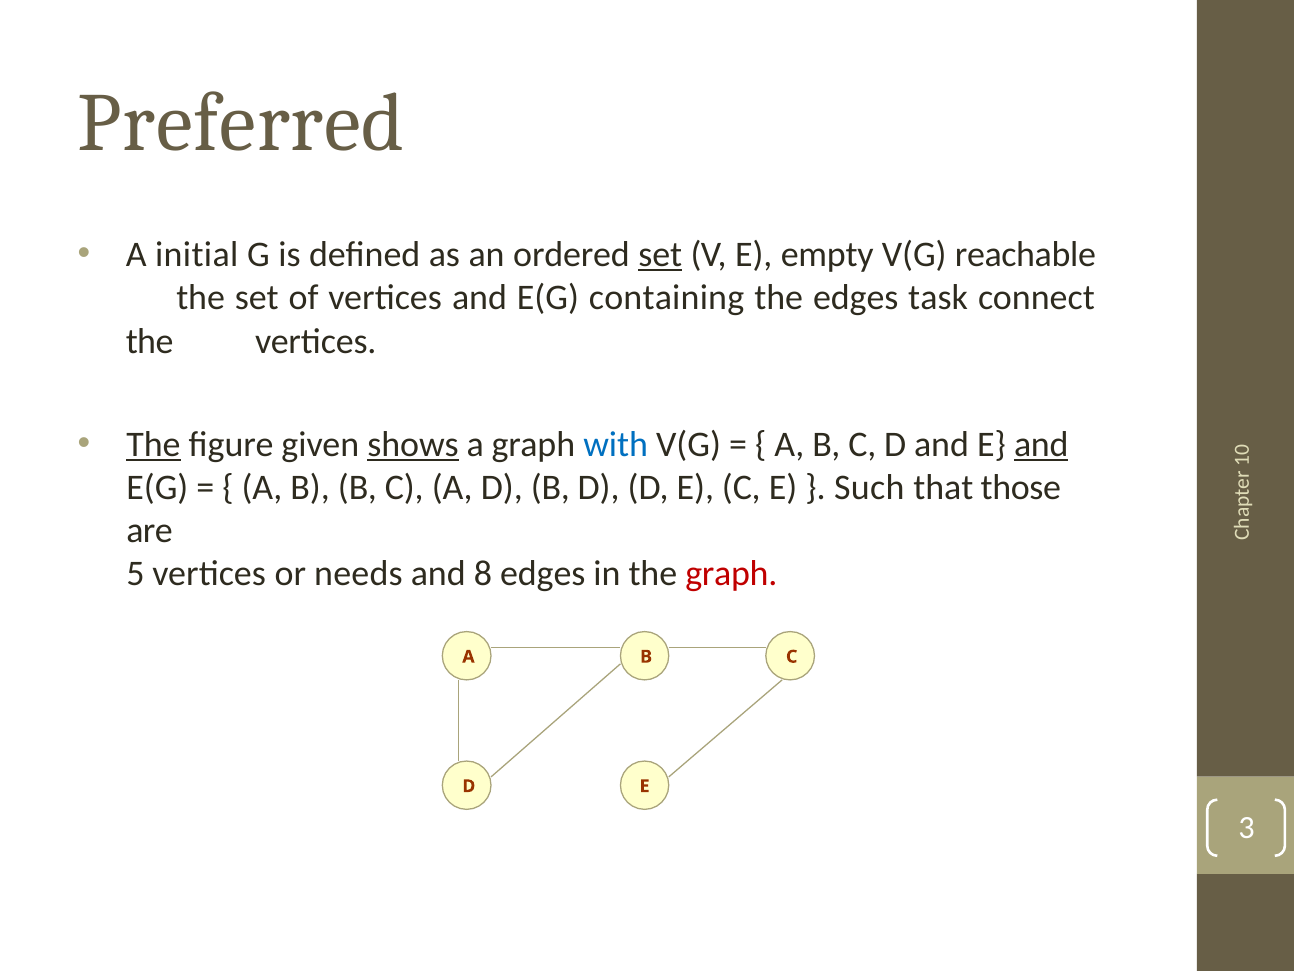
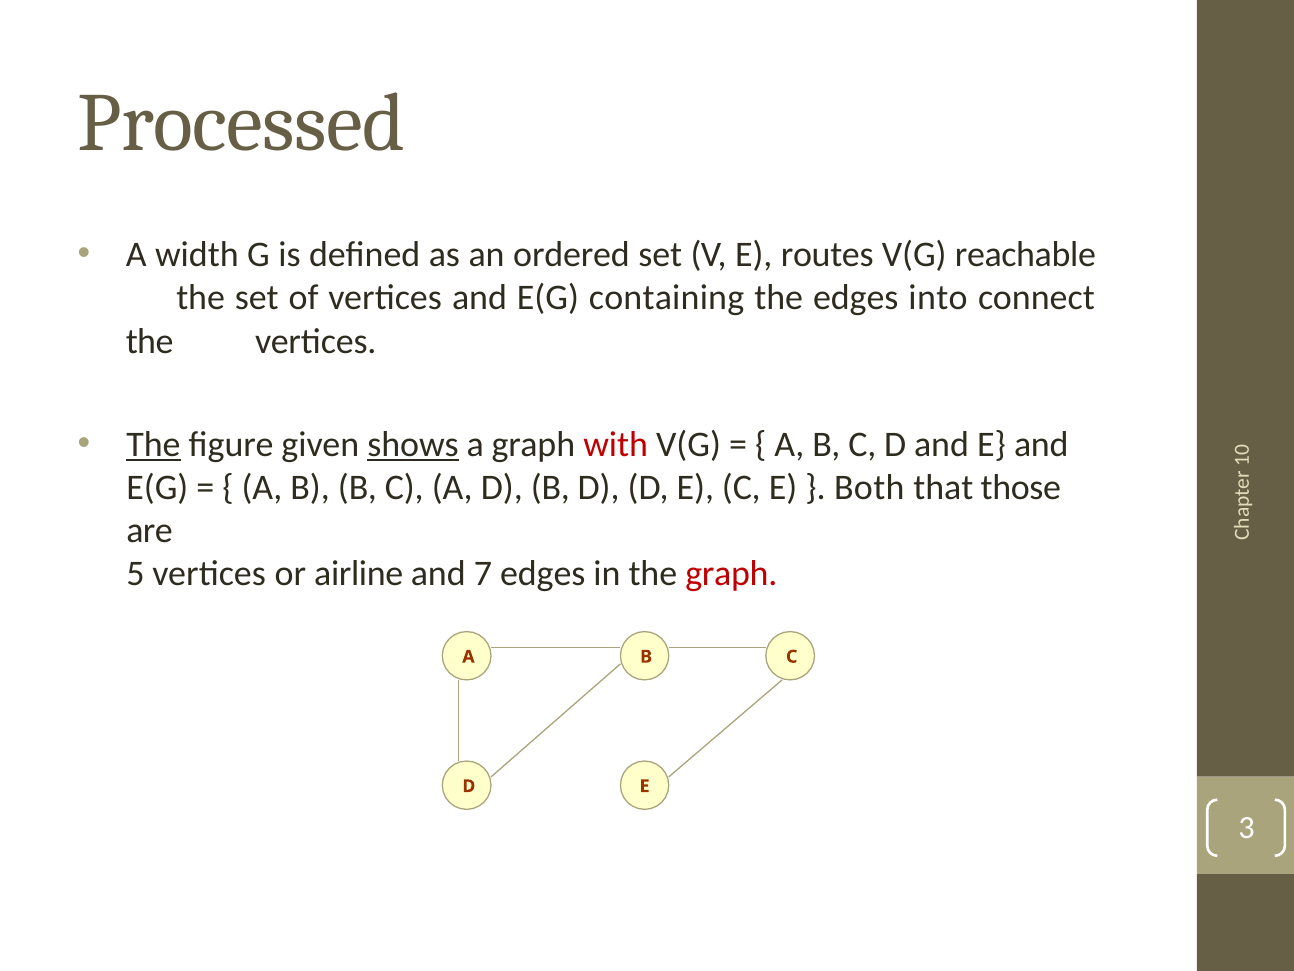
Preferred: Preferred -> Processed (242, 123)
initial: initial -> width (197, 255)
set underline: present -> none (660, 255)
empty: empty -> routes (827, 255)
task: task -> into (938, 298)
with colour: blue -> red (616, 444)
and underline: present -> none (1041, 444)
Such: Such -> Both (869, 487)
needs: needs -> airline (359, 573)
8: 8 -> 7 (483, 573)
